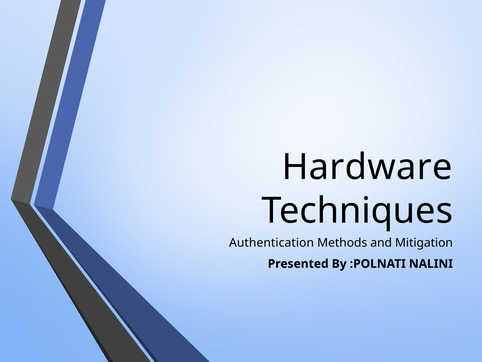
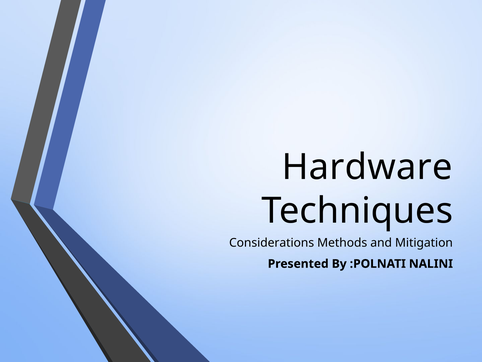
Authentication: Authentication -> Considerations (272, 243)
